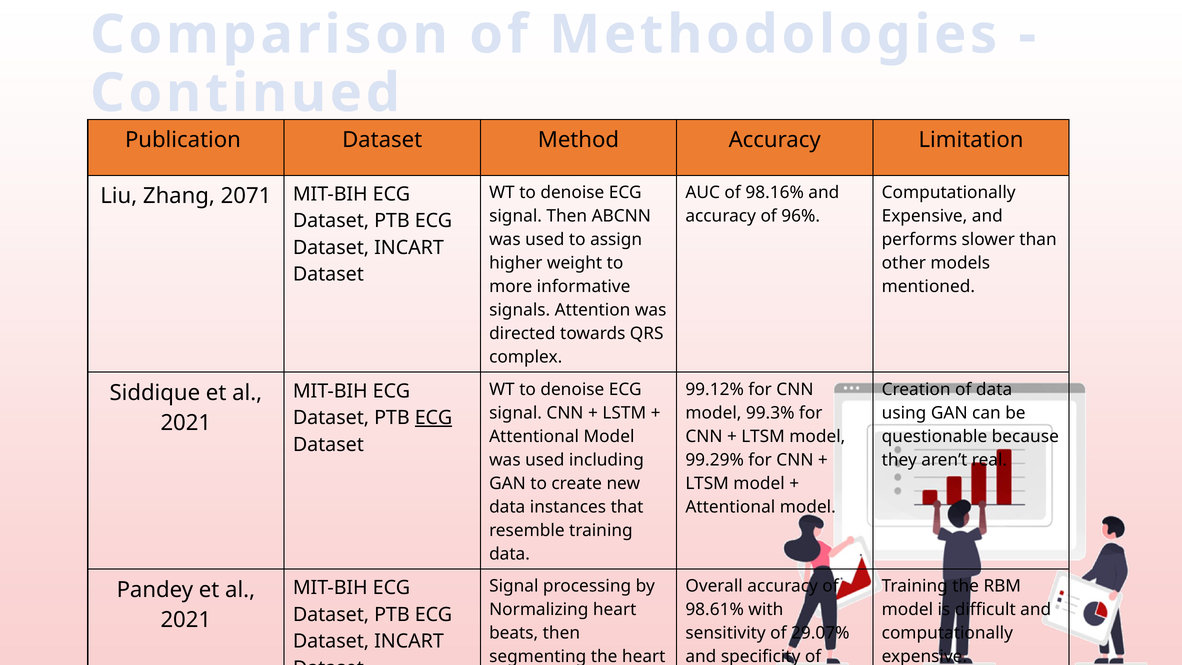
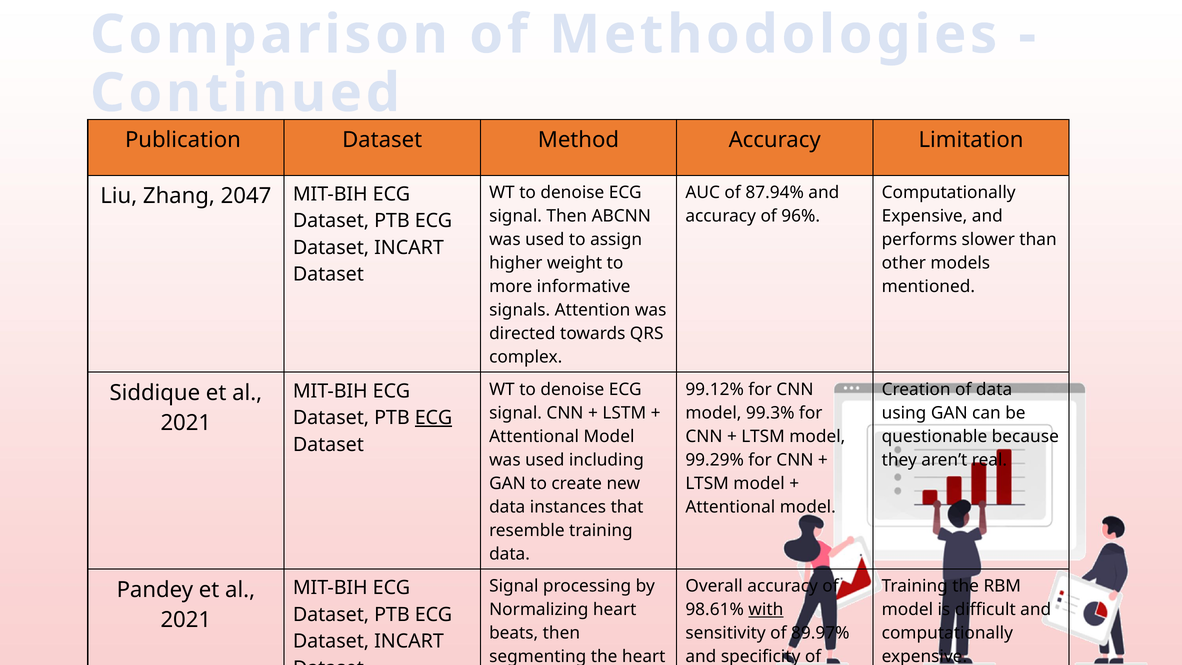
98.16%: 98.16% -> 87.94% (775, 193)
2071: 2071 -> 2047 (246, 196)
with underline: none -> present (766, 610)
29.07%: 29.07% -> 89.97% (820, 633)
